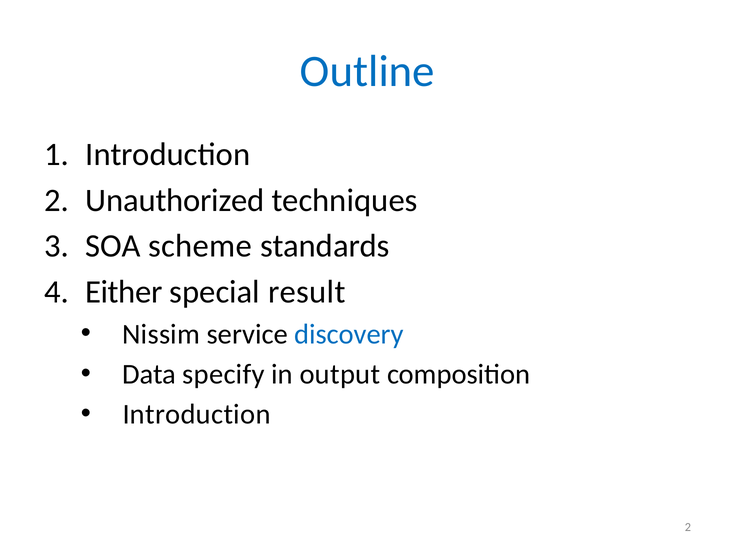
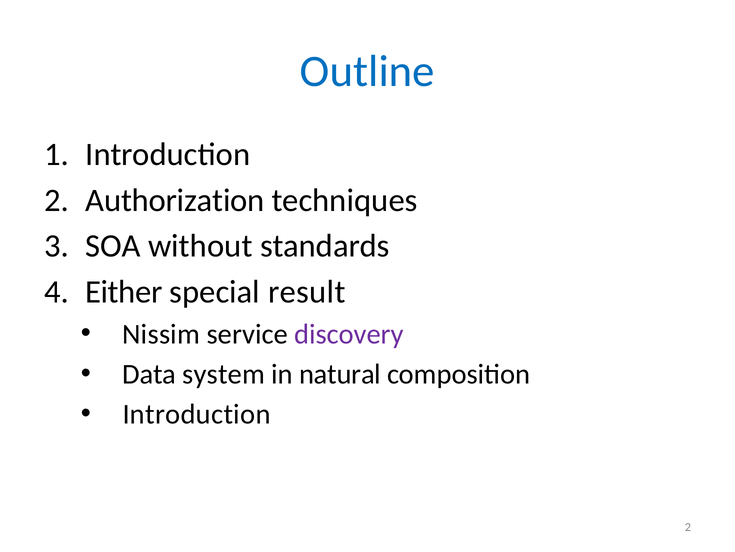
Unauthorized: Unauthorized -> Authorization (175, 200)
scheme: scheme -> without (200, 246)
discovery colour: blue -> purple (349, 334)
specify: specify -> system (224, 374)
output: output -> natural (340, 374)
